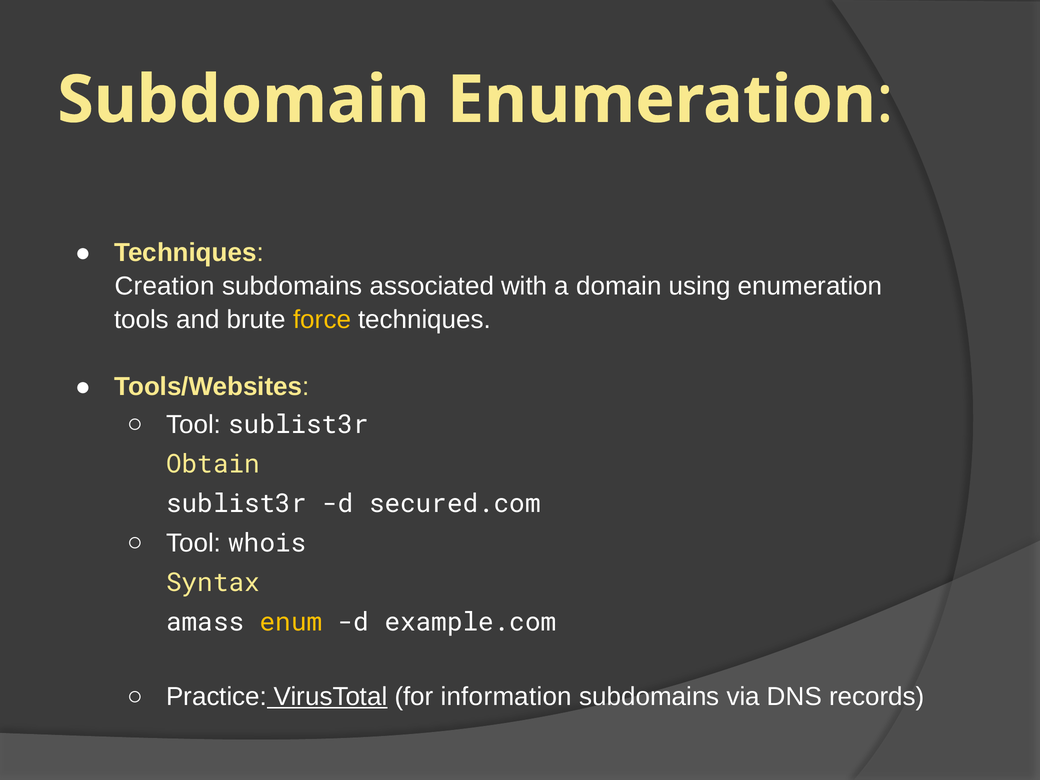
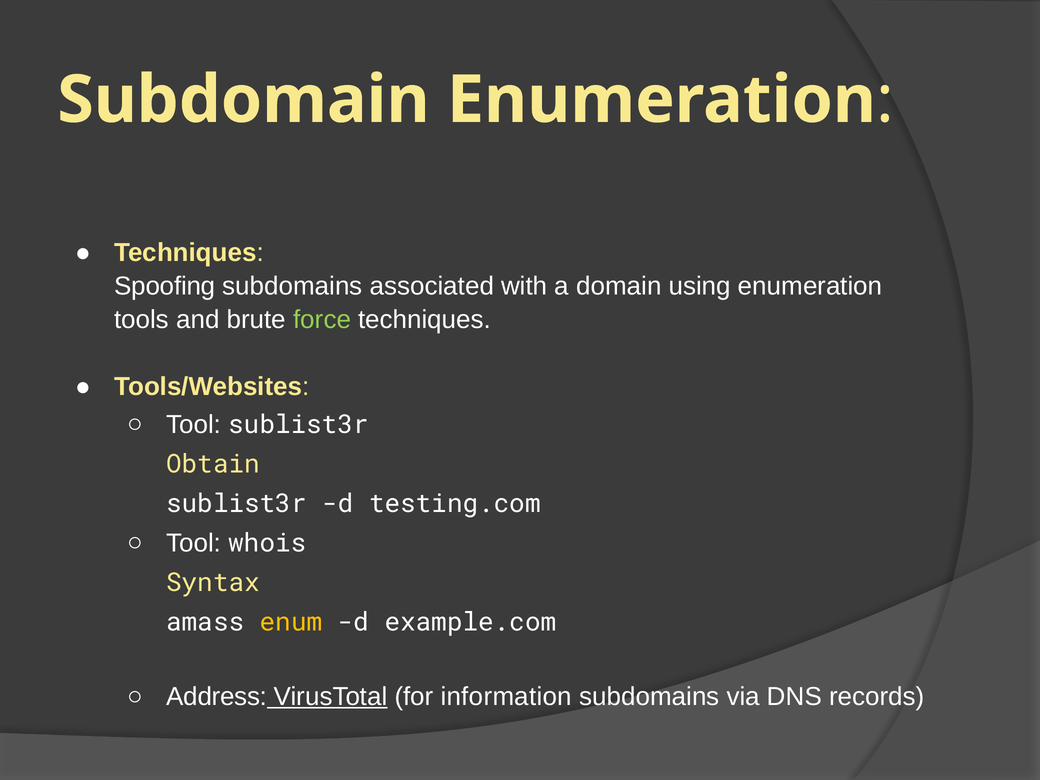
Creation: Creation -> Spoofing (165, 286)
force colour: yellow -> light green (322, 320)
secured.com: secured.com -> testing.com (455, 504)
Practice: Practice -> Address (217, 696)
